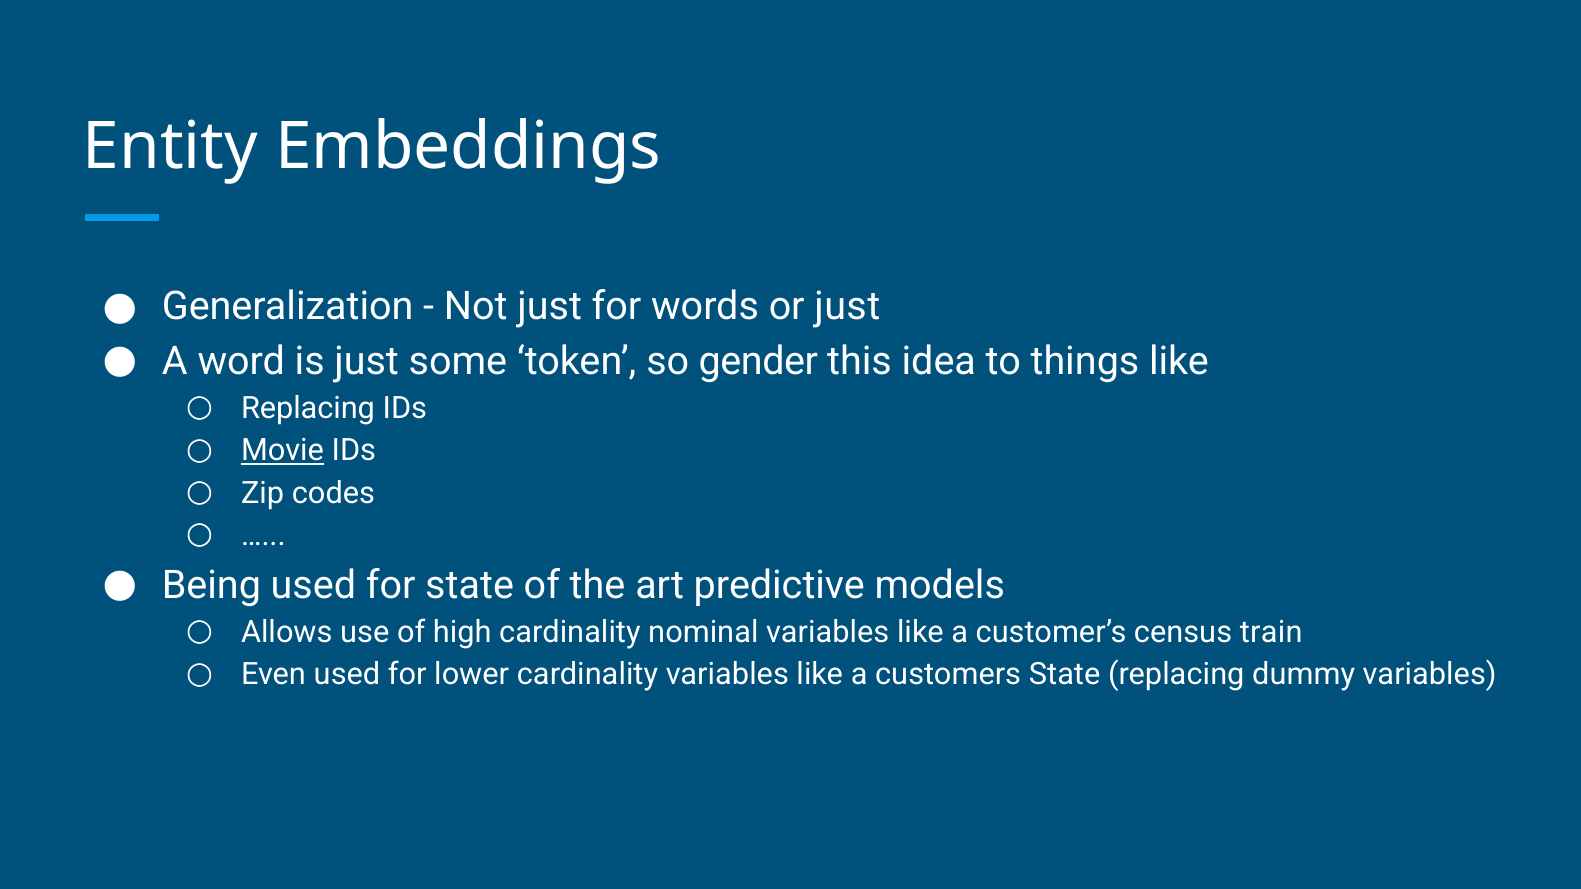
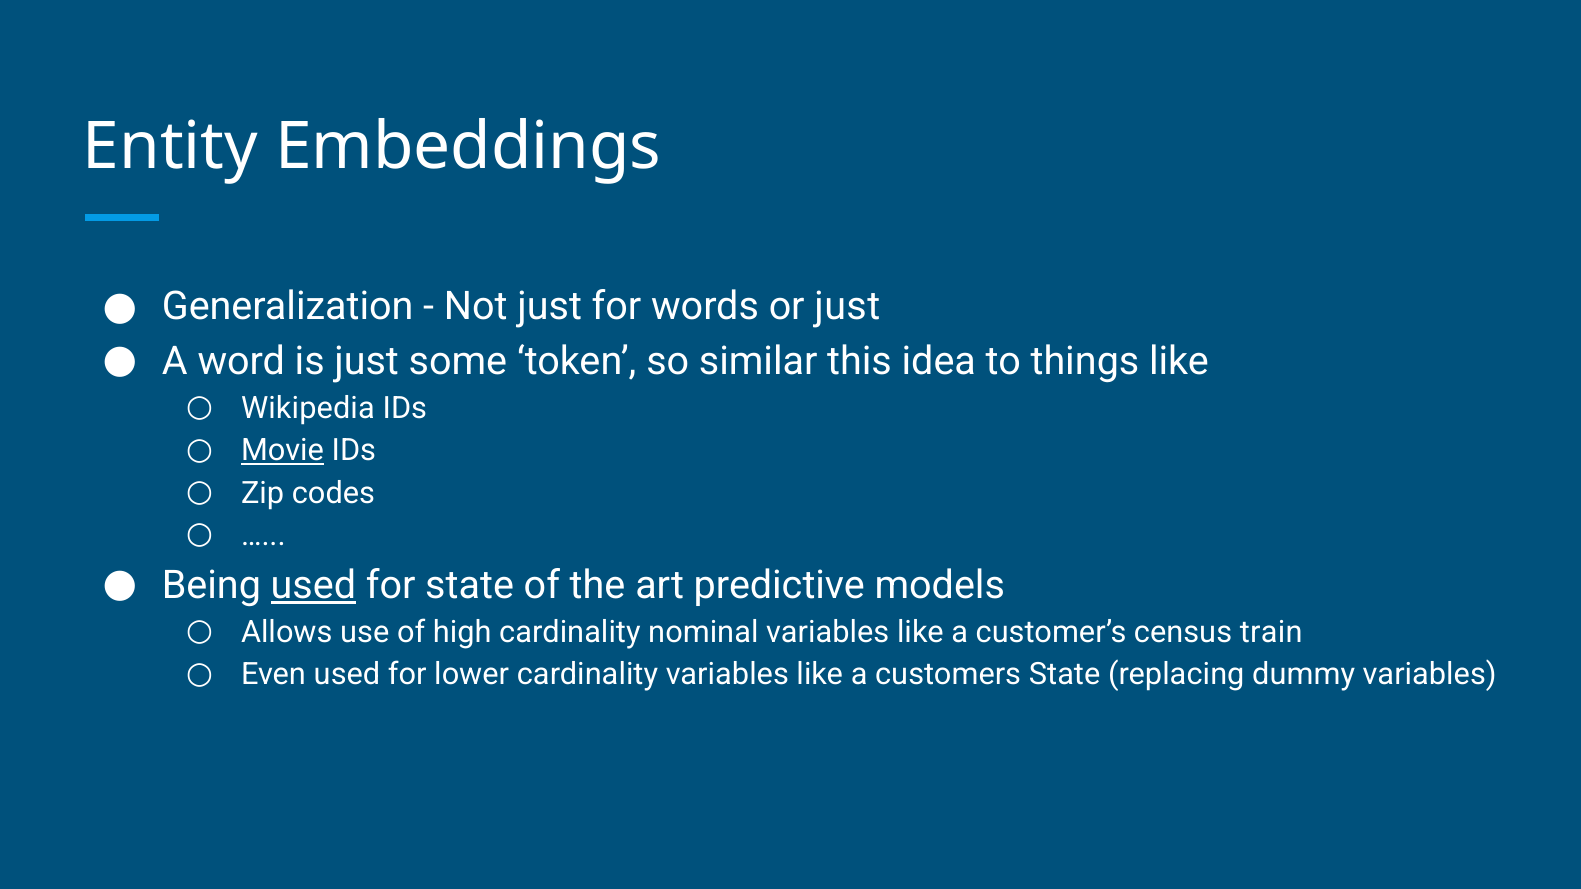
gender: gender -> similar (758, 361)
Replacing: Replacing -> Wikipedia (308, 409)
used underline: none -> present (313, 586)
